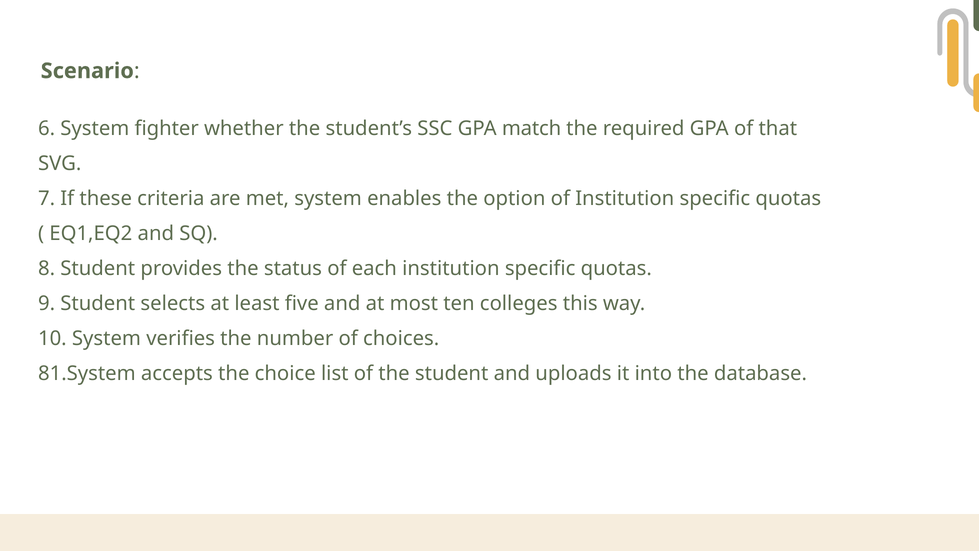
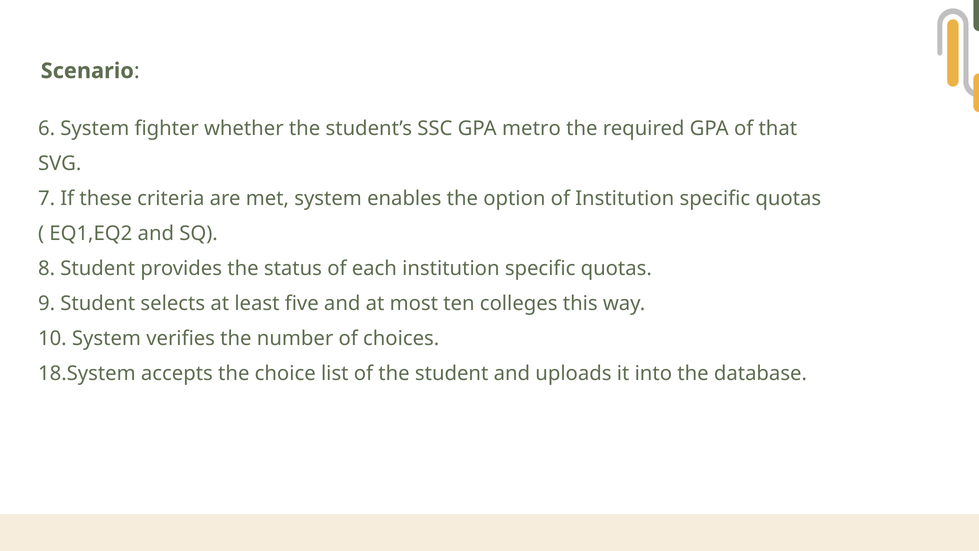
match: match -> metro (531, 128)
81.System: 81.System -> 18.System (87, 373)
